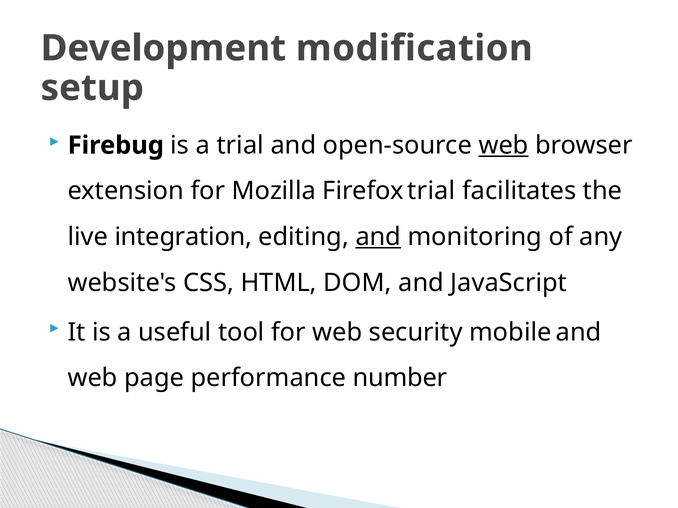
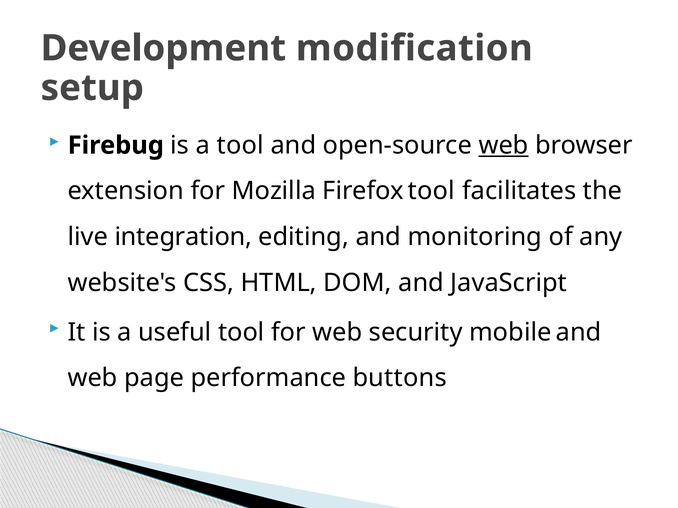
a trial: trial -> tool (240, 145)
Firefox trial: trial -> tool (431, 191)
and underline: present -> none (378, 237)
number: number -> buttons (400, 378)
